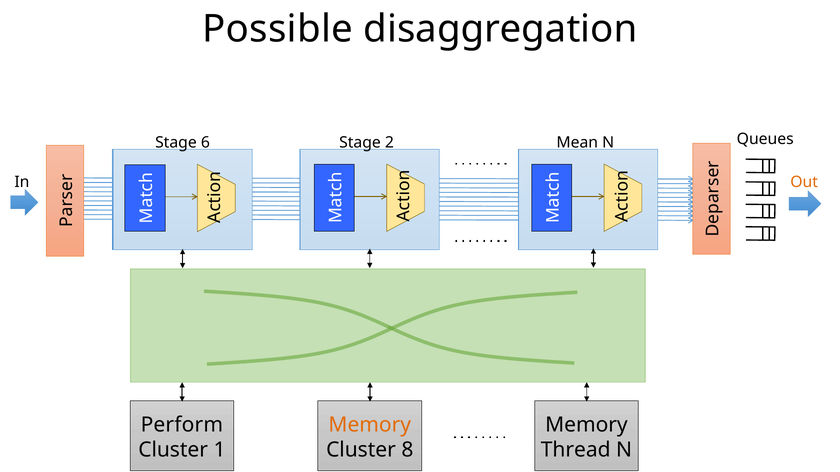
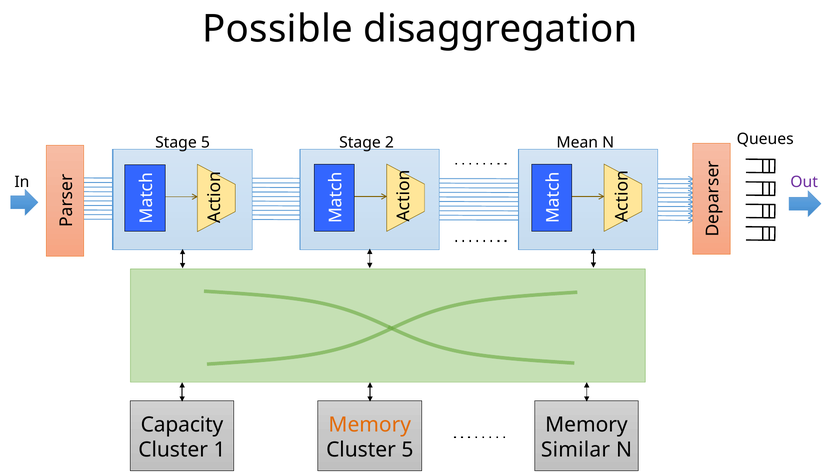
Stage 6: 6 -> 5 (205, 143)
Out colour: orange -> purple (804, 182)
Perform: Perform -> Capacity (182, 425)
Cluster 8: 8 -> 5 (407, 451)
Thread: Thread -> Similar (576, 451)
